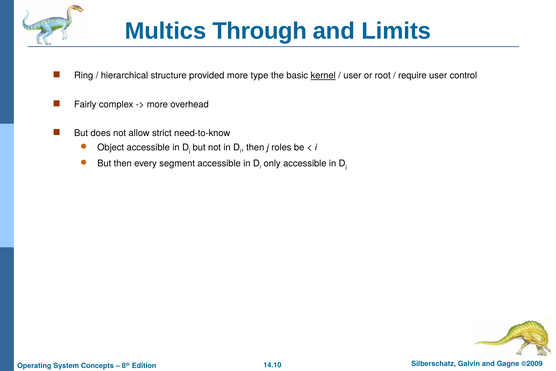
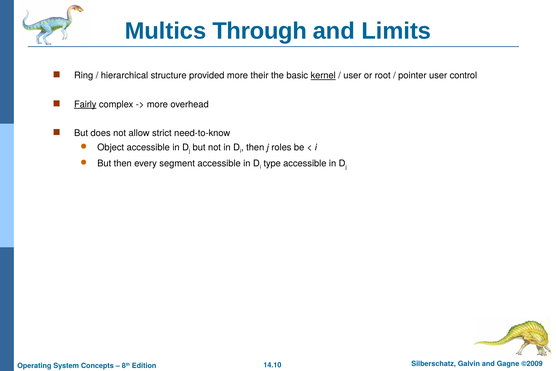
type: type -> their (260, 76)
require: require -> pointer (412, 76)
Fairly underline: none -> present (85, 104)
only: only -> type (272, 163)
